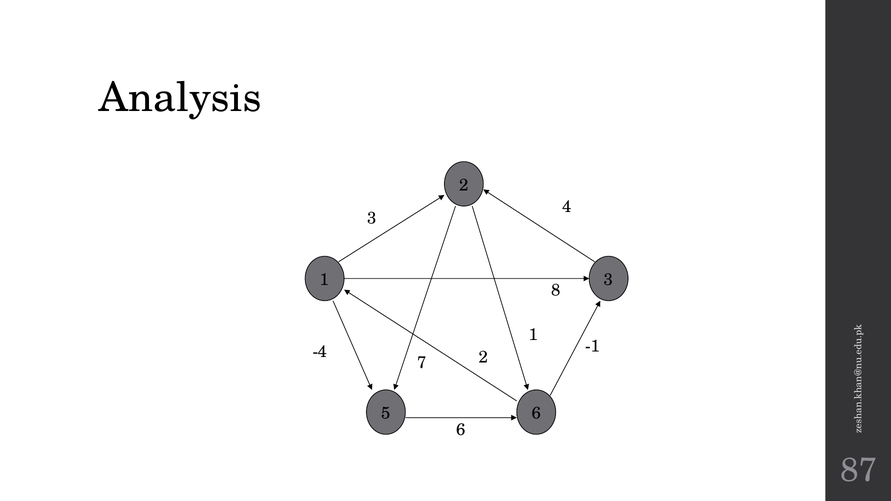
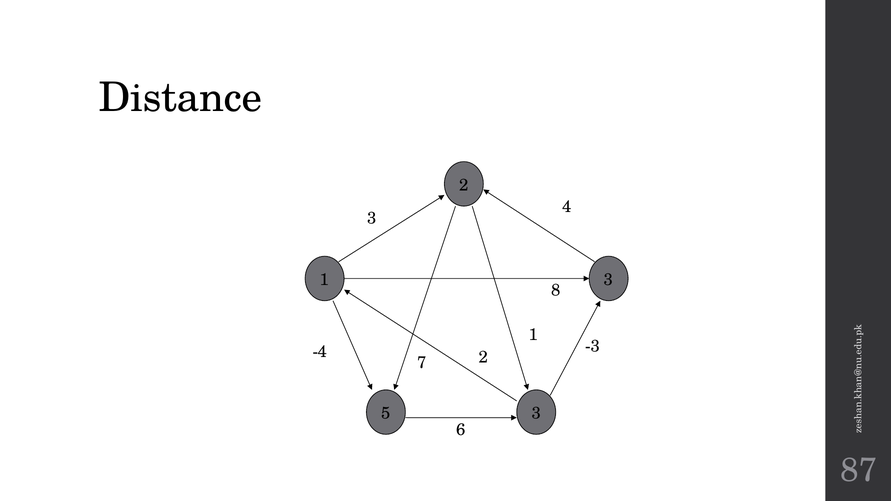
Analysis: Analysis -> Distance (181, 98)
-1: -1 -> -3 (593, 346)
5 6: 6 -> 3 (536, 413)
